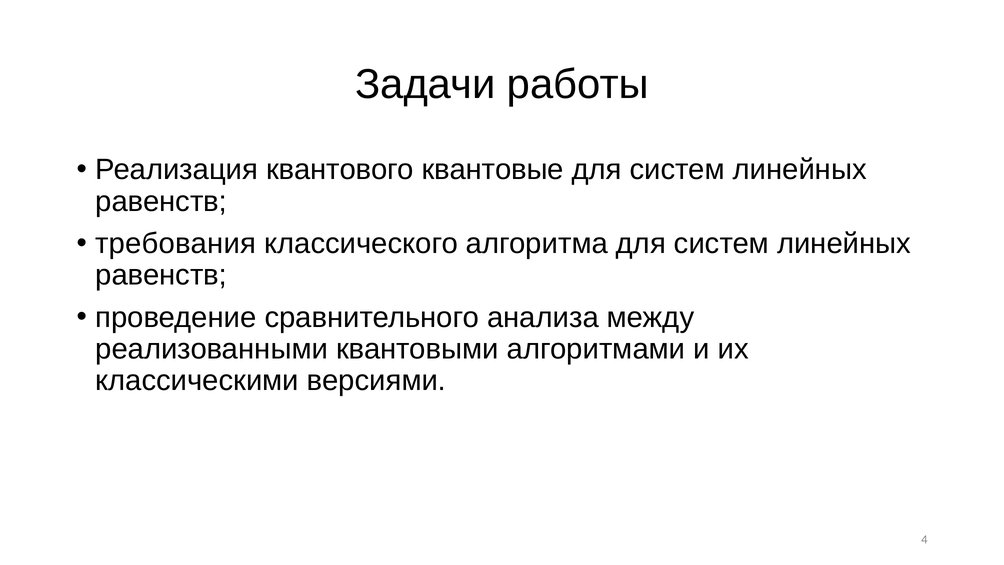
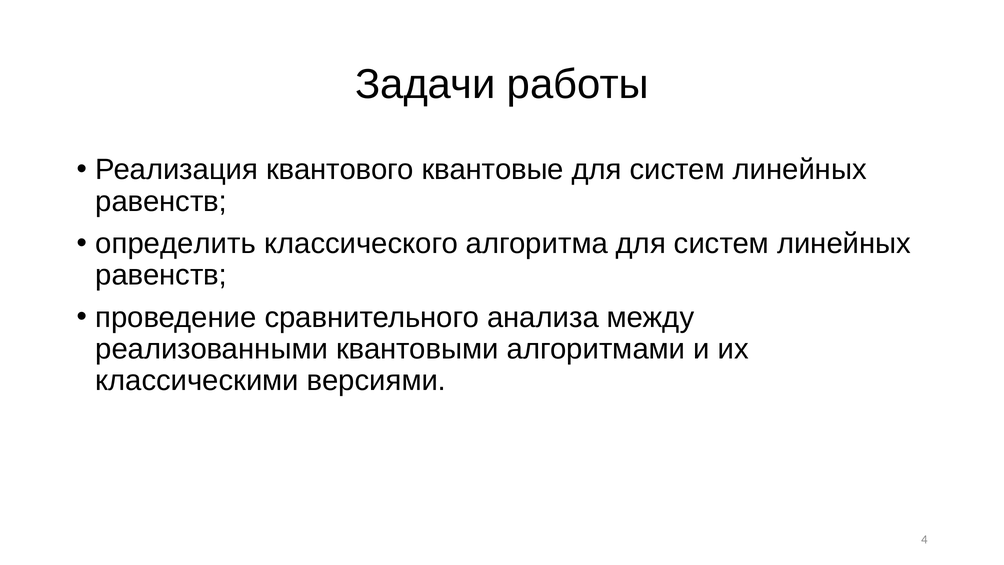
требования: требования -> определить (176, 243)
